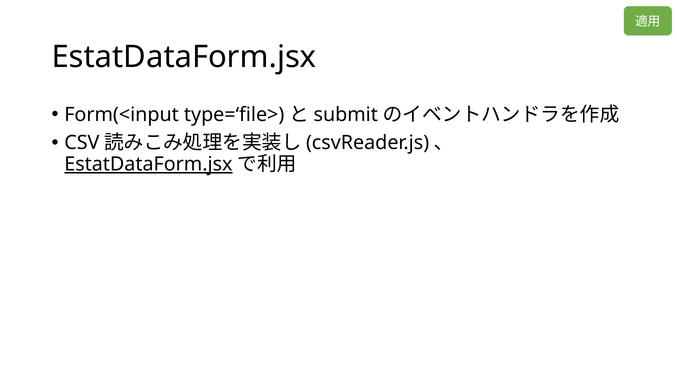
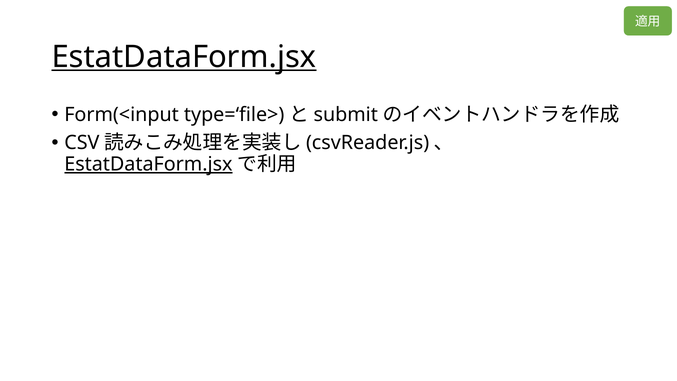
EstatDataForm.jsx underline: none -> present (184, 57)
